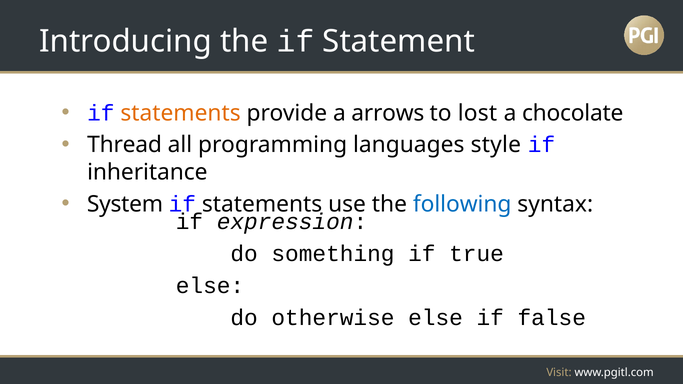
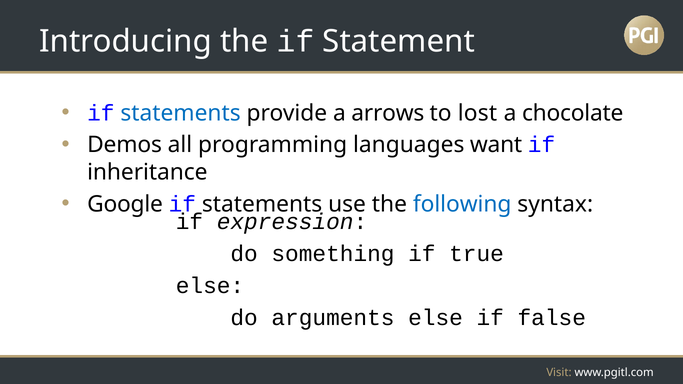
statements colour: orange -> blue (181, 113)
Thread: Thread -> Demos (125, 145)
style: style -> want (496, 145)
System: System -> Google (125, 204)
otherwise: otherwise -> arguments (333, 318)
